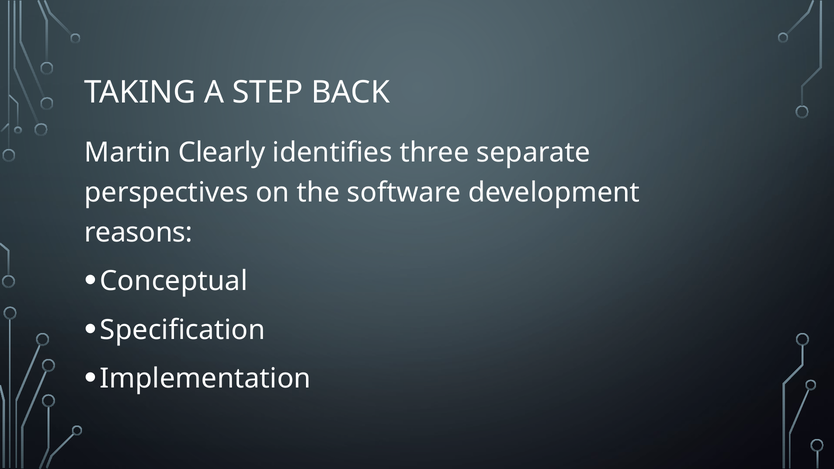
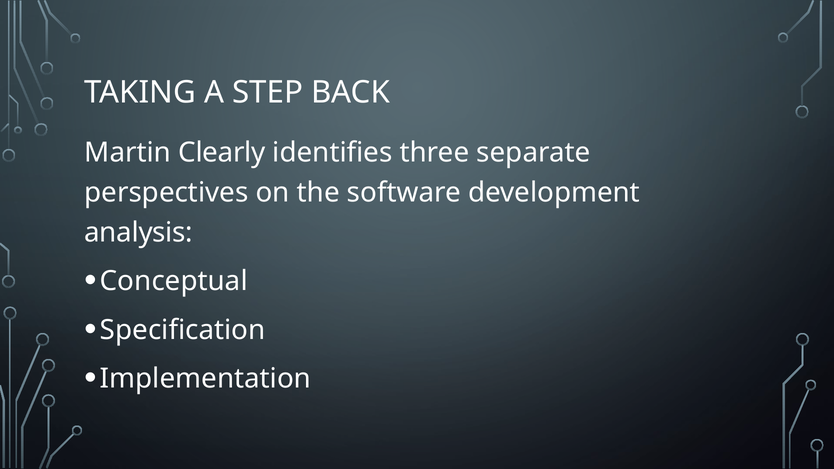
reasons: reasons -> analysis (138, 233)
